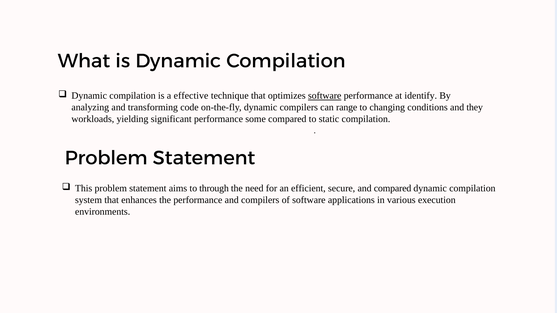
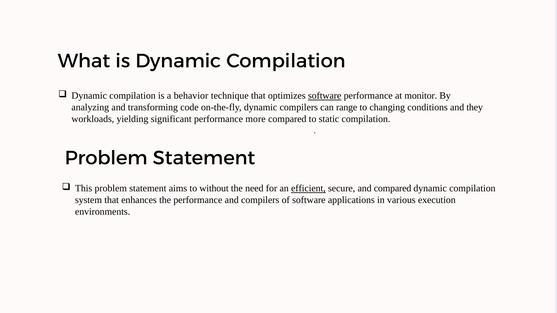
effective: effective -> behavior (191, 96)
identify: identify -> monitor (421, 96)
some: some -> more (256, 119)
through: through -> without (214, 189)
efficient underline: none -> present (308, 189)
